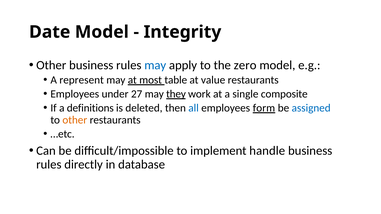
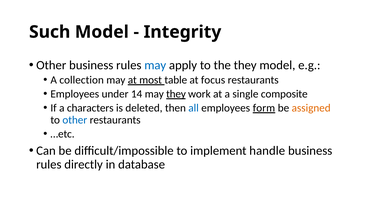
Date: Date -> Such (50, 32)
the zero: zero -> they (245, 65)
represent: represent -> collection (82, 80)
value: value -> focus (213, 80)
27: 27 -> 14 (137, 94)
definitions: definitions -> characters (90, 108)
assigned colour: blue -> orange (311, 108)
other colour: orange -> blue (75, 120)
